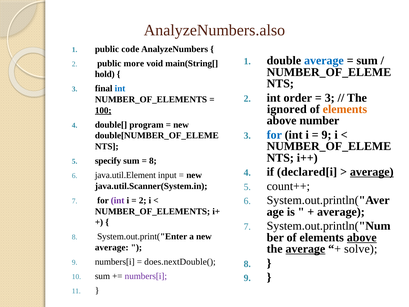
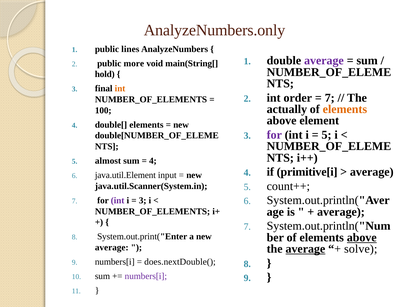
AnalyzeNumbers.also: AnalyzeNumbers.also -> AnalyzeNumbers.only (215, 30)
code: code -> lines (130, 49)
average colour: blue -> purple (324, 61)
int colour: blue -> orange (120, 89)
3: 3 -> 7 (330, 98)
ignored: ignored -> actually (287, 109)
100 underline: present -> none (103, 110)
number: number -> element (319, 121)
double[ program: program -> elements (146, 125)
for colour: blue -> purple (274, 135)
9: 9 -> 5 (327, 135)
specify: specify -> almost (108, 161)
8: 8 -> 4 (153, 161)
declared[i: declared[i -> primitive[i (307, 172)
average underline: present -> none (372, 172)
2: 2 -> 3 (143, 200)
